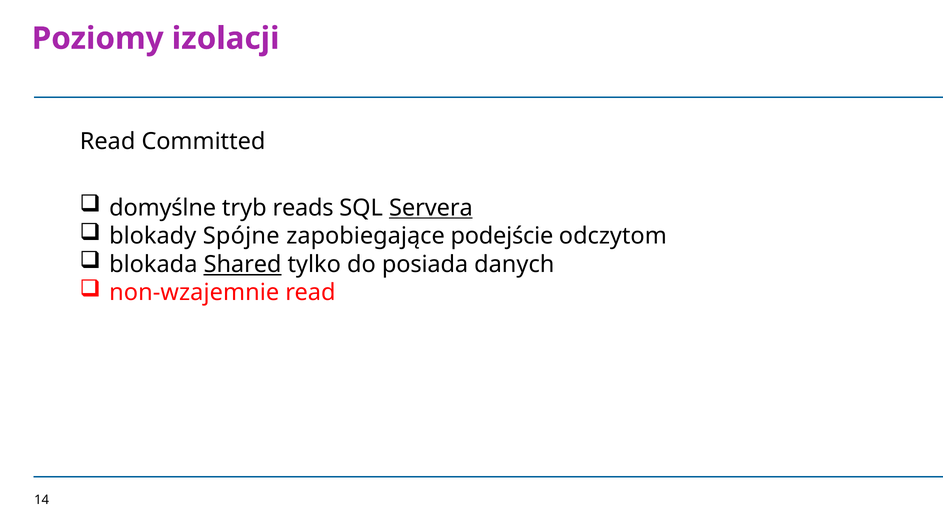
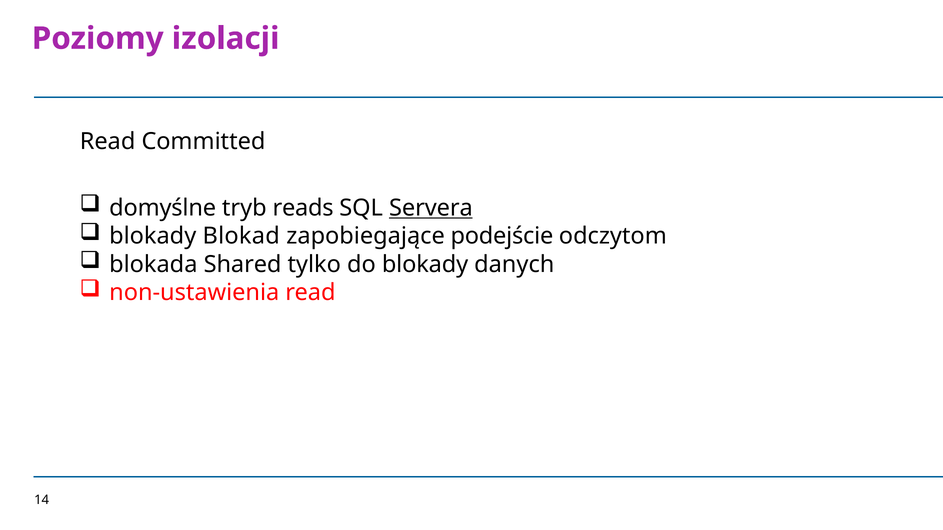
Spójne: Spójne -> Blokad (241, 236)
Shared underline: present -> none (243, 265)
do posiada: posiada -> blokady (425, 265)
non-wzajemnie: non-wzajemnie -> non-ustawienia (194, 293)
